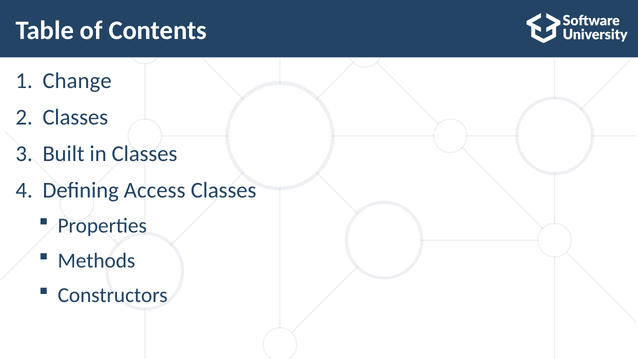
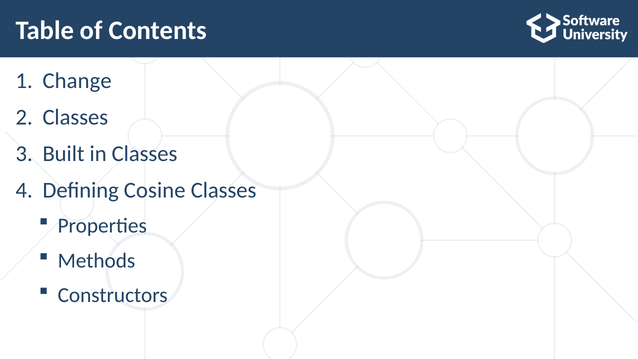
Access: Access -> Cosine (155, 190)
